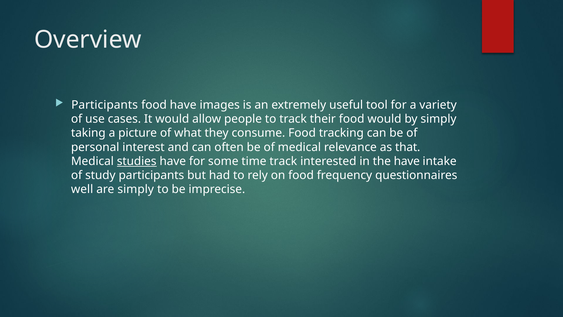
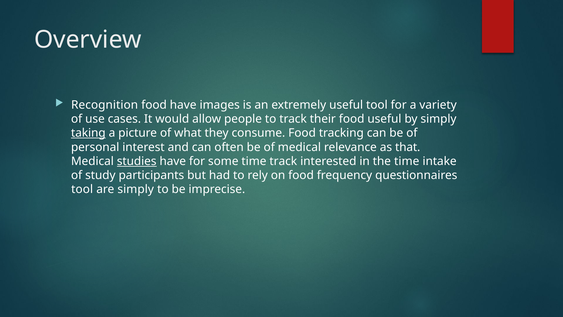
Participants: Participants -> Recognition (105, 105)
food would: would -> useful (384, 119)
taking underline: none -> present (88, 133)
the have: have -> time (407, 161)
well: well -> tool (82, 189)
